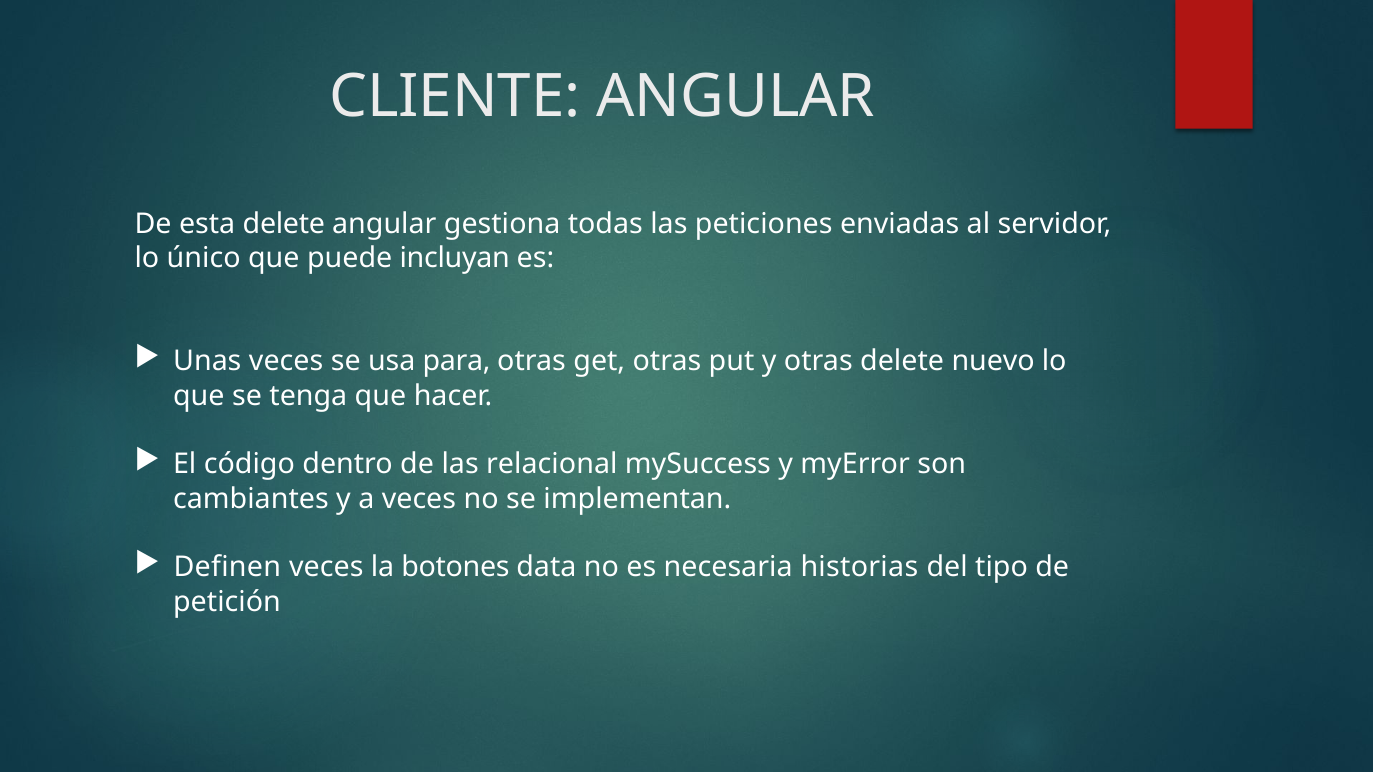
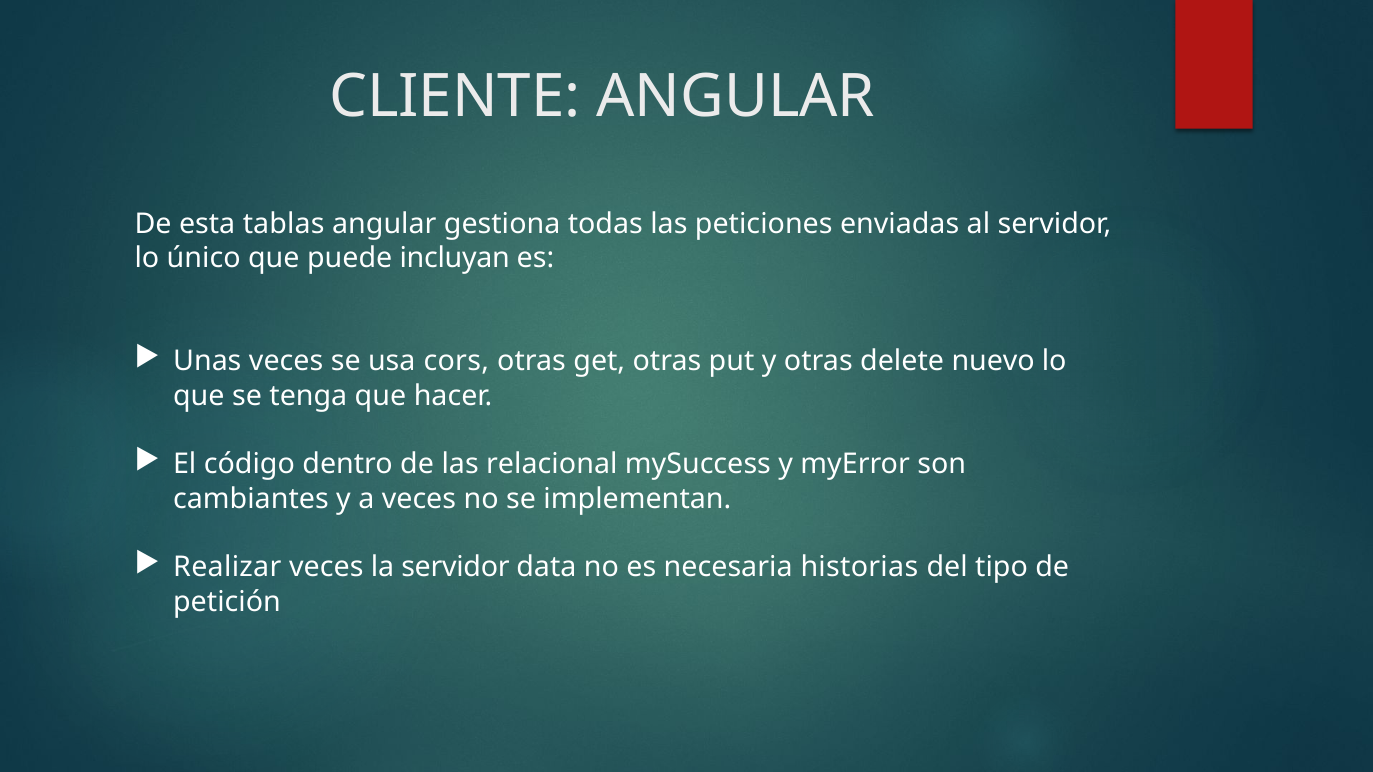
esta delete: delete -> tablas (284, 224)
para: para -> cors (456, 361)
Definen: Definen -> Realizar (227, 567)
la botones: botones -> servidor (455, 567)
